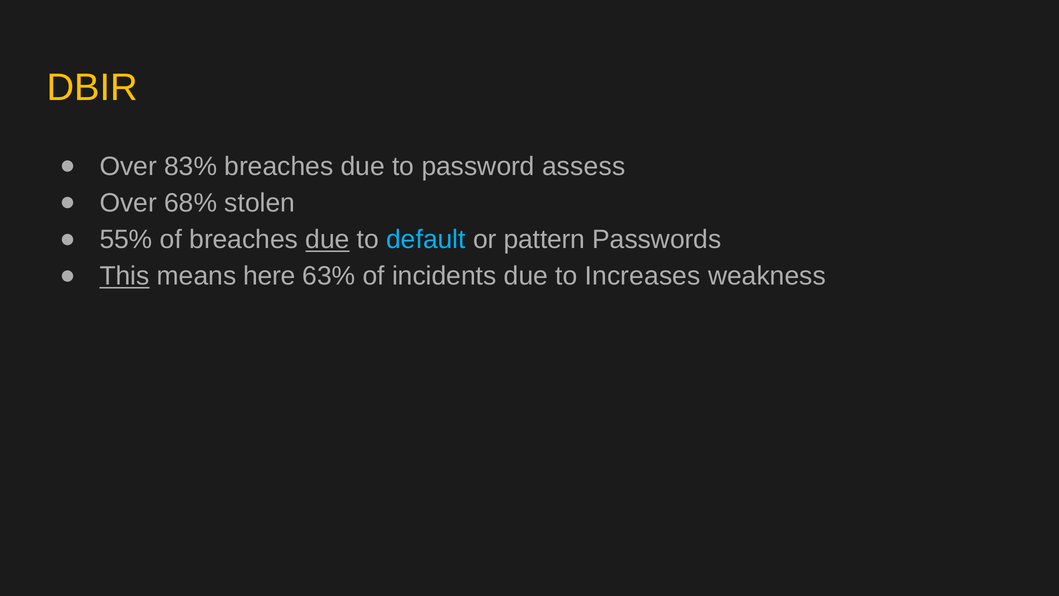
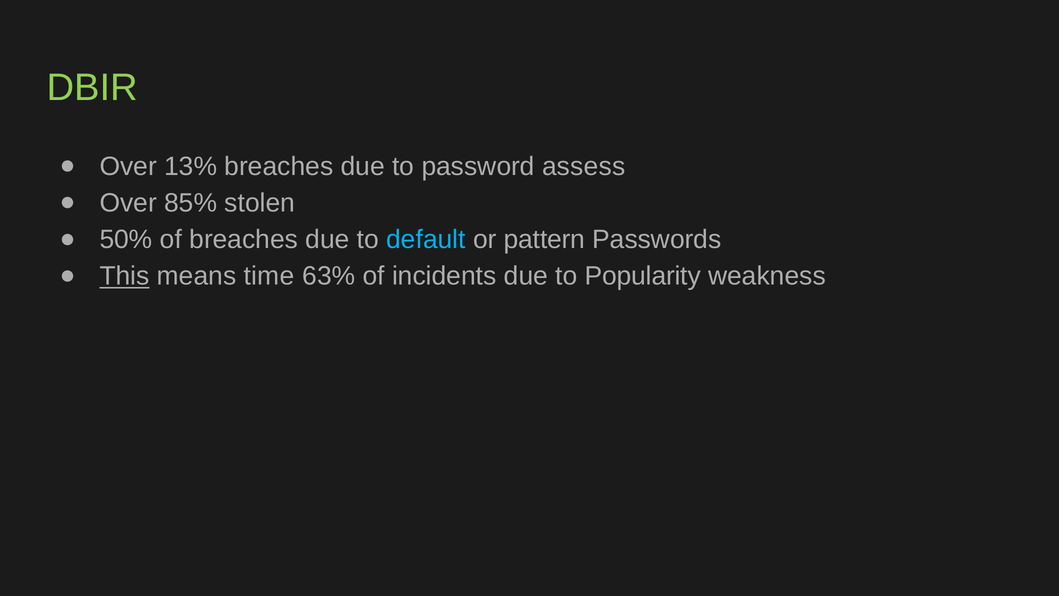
DBIR colour: yellow -> light green (92, 88)
83%: 83% -> 13% (191, 167)
68%: 68% -> 85% (191, 203)
55%: 55% -> 50% (126, 240)
due underline: present -> none (327, 240)
here: here -> time (269, 276)
Increases: Increases -> Popularity (643, 276)
